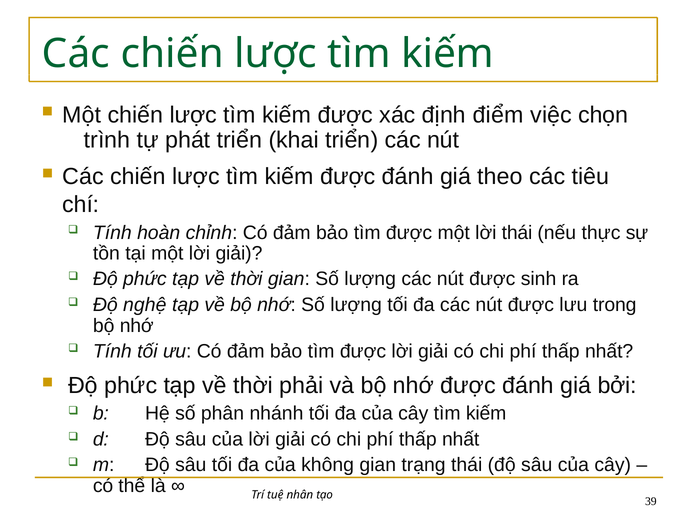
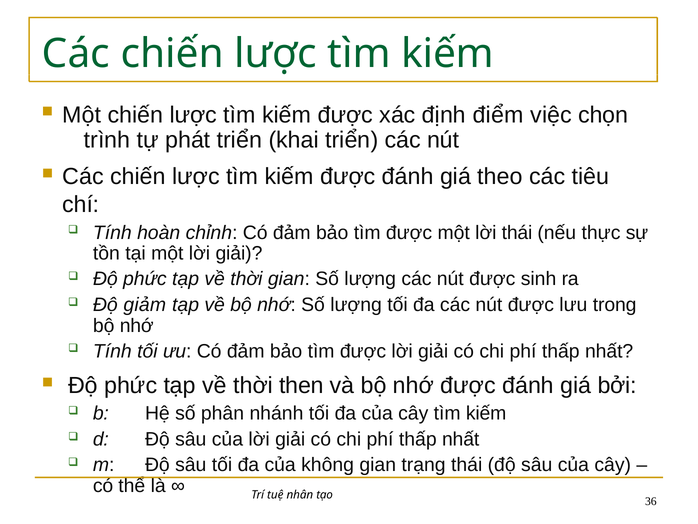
nghệ: nghệ -> giảm (145, 305)
phải: phải -> then (301, 385)
39: 39 -> 36 (651, 501)
